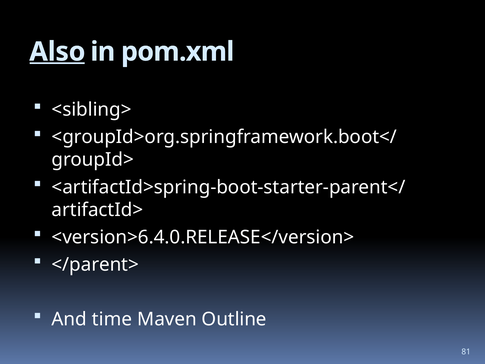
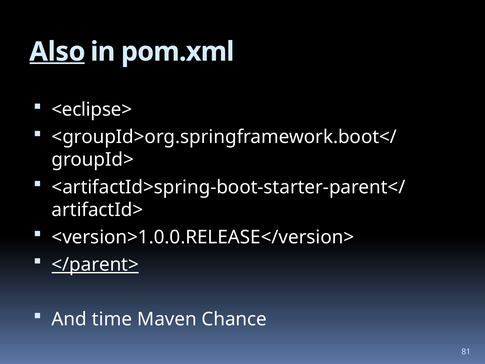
<sibling>: <sibling> -> <eclipse> (92, 110)
<version>6.4.0.RELEASE</version>: <version>6.4.0.RELEASE</version> -> <version>1.0.0.RELEASE</version> (203, 237)
</parent> underline: none -> present (95, 264)
Outline: Outline -> Chance (234, 319)
